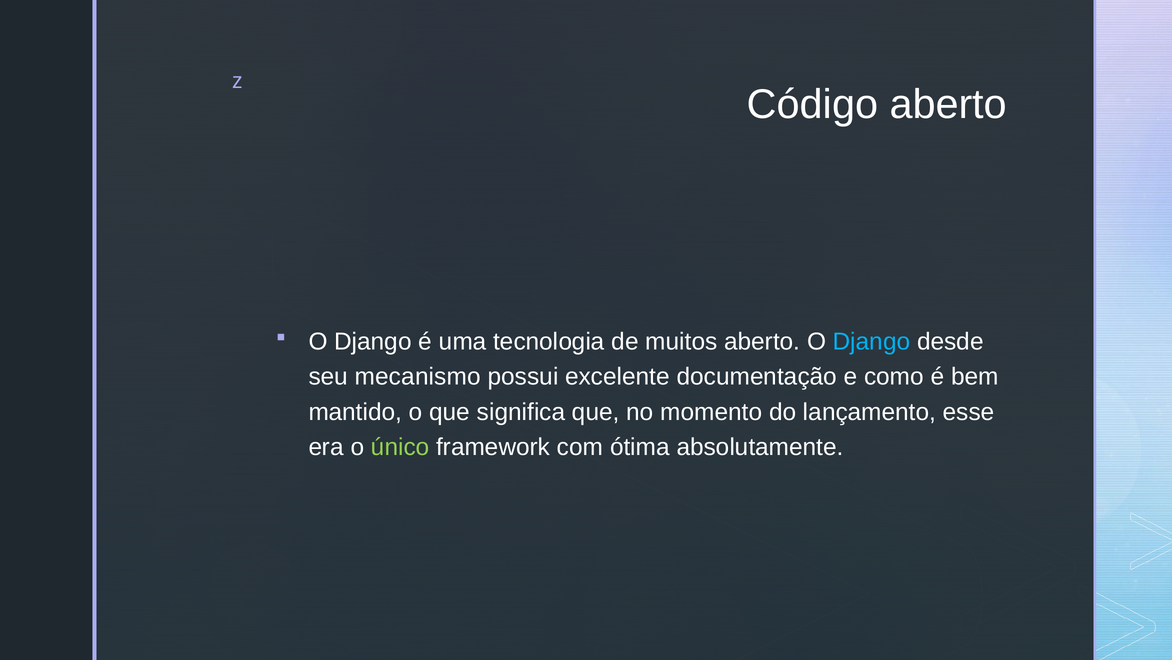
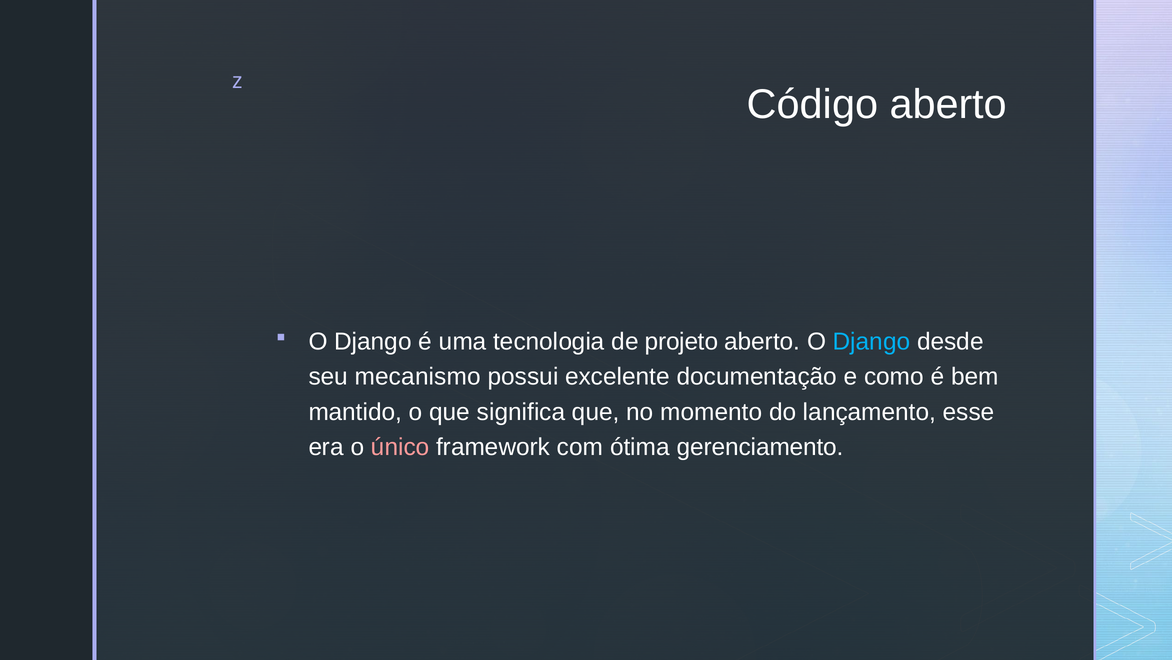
muitos: muitos -> projeto (681, 341)
único colour: light green -> pink (400, 447)
absolutamente: absolutamente -> gerenciamento (760, 447)
